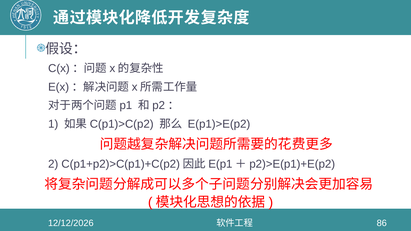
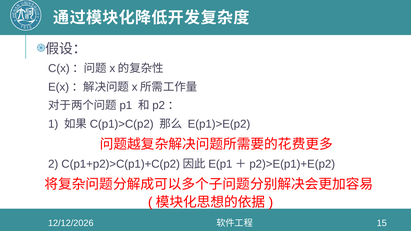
86: 86 -> 15 (382, 223)
